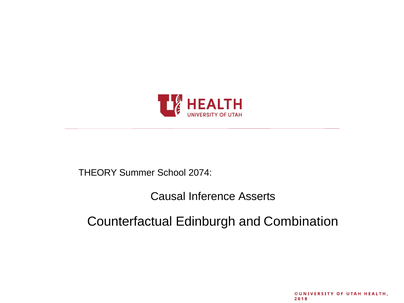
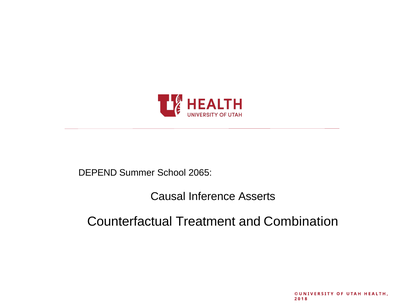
THEORY: THEORY -> DEPEND (98, 173)
2074: 2074 -> 2065 (200, 173)
Edinburgh: Edinburgh -> Treatment (206, 221)
